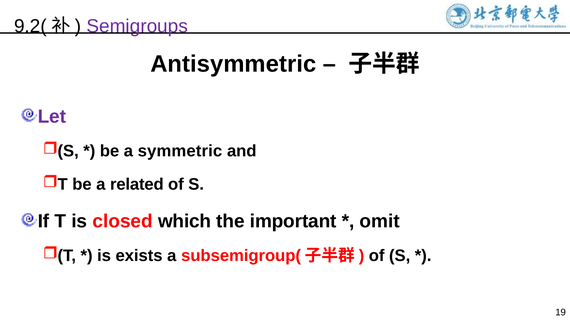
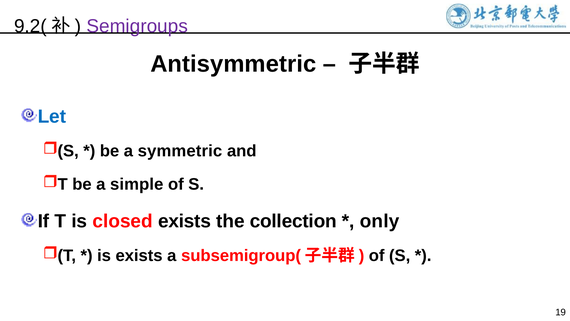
Let colour: purple -> blue (52, 116)
related: related -> simple (137, 184)
closed which: which -> exists (185, 221)
important: important -> collection (293, 221)
omit: omit -> only (380, 221)
